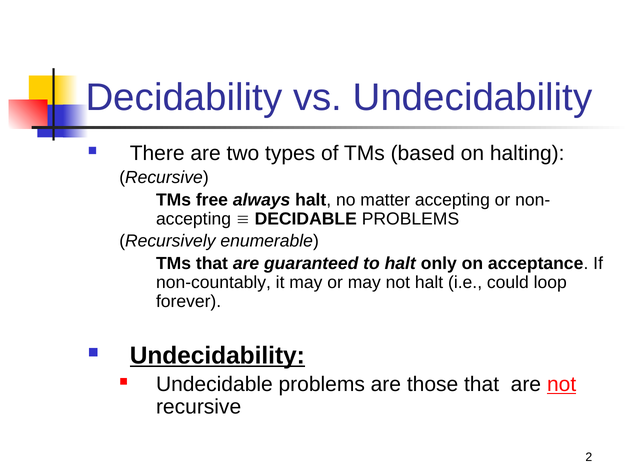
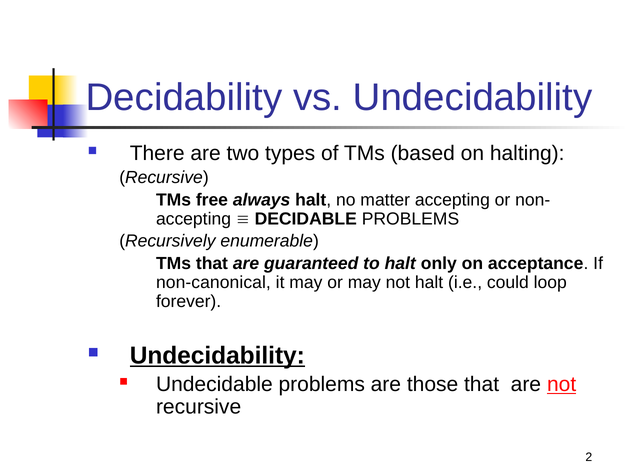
non-countably: non-countably -> non-canonical (213, 283)
